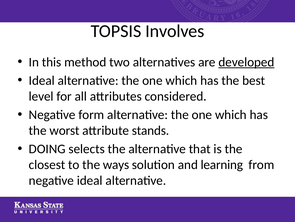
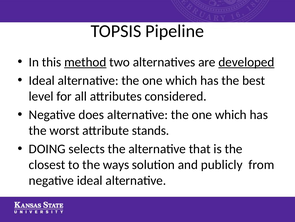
Involves: Involves -> Pipeline (175, 31)
method underline: none -> present (85, 62)
form: form -> does (91, 114)
learning: learning -> publicly (222, 164)
